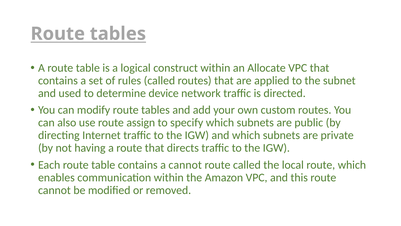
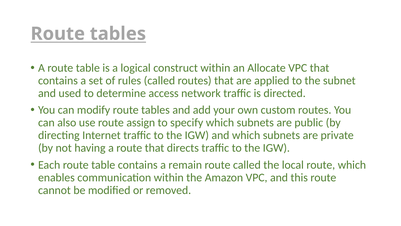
device: device -> access (164, 93)
a cannot: cannot -> remain (185, 165)
